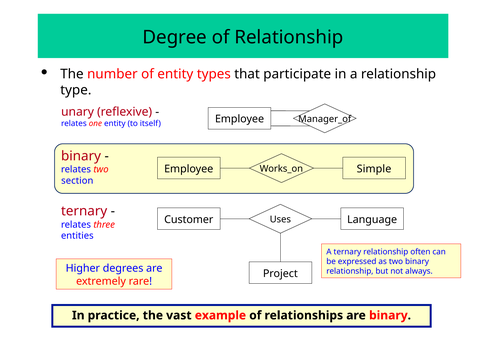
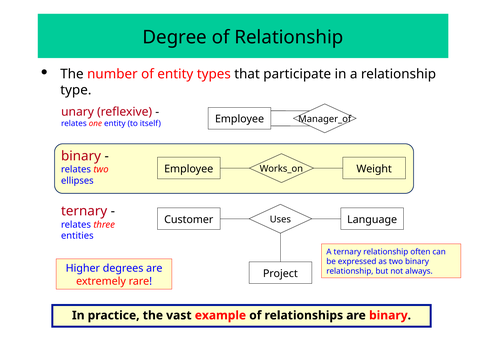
Simple: Simple -> Weight (374, 169)
section: section -> ellipses (77, 181)
